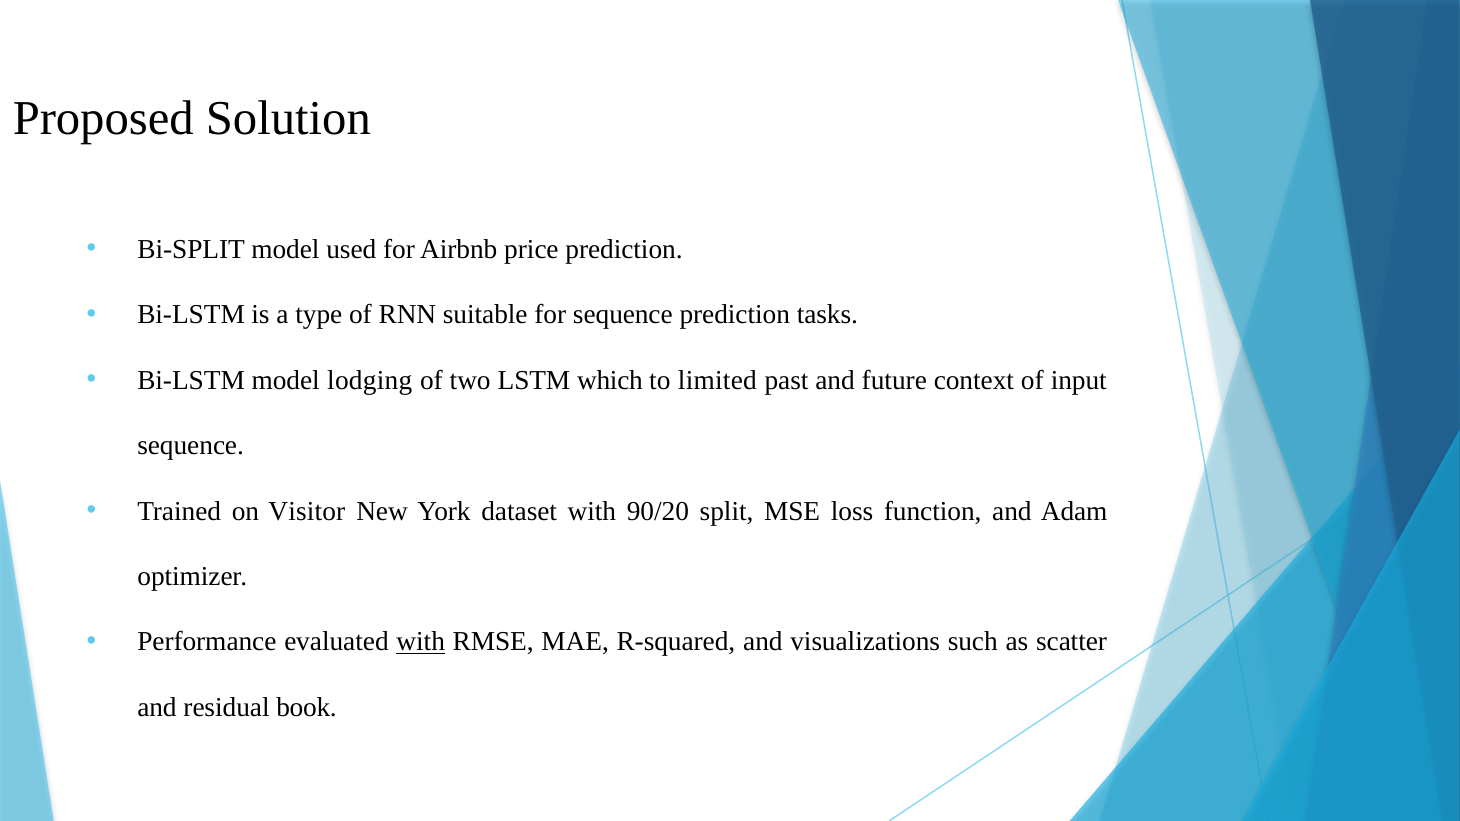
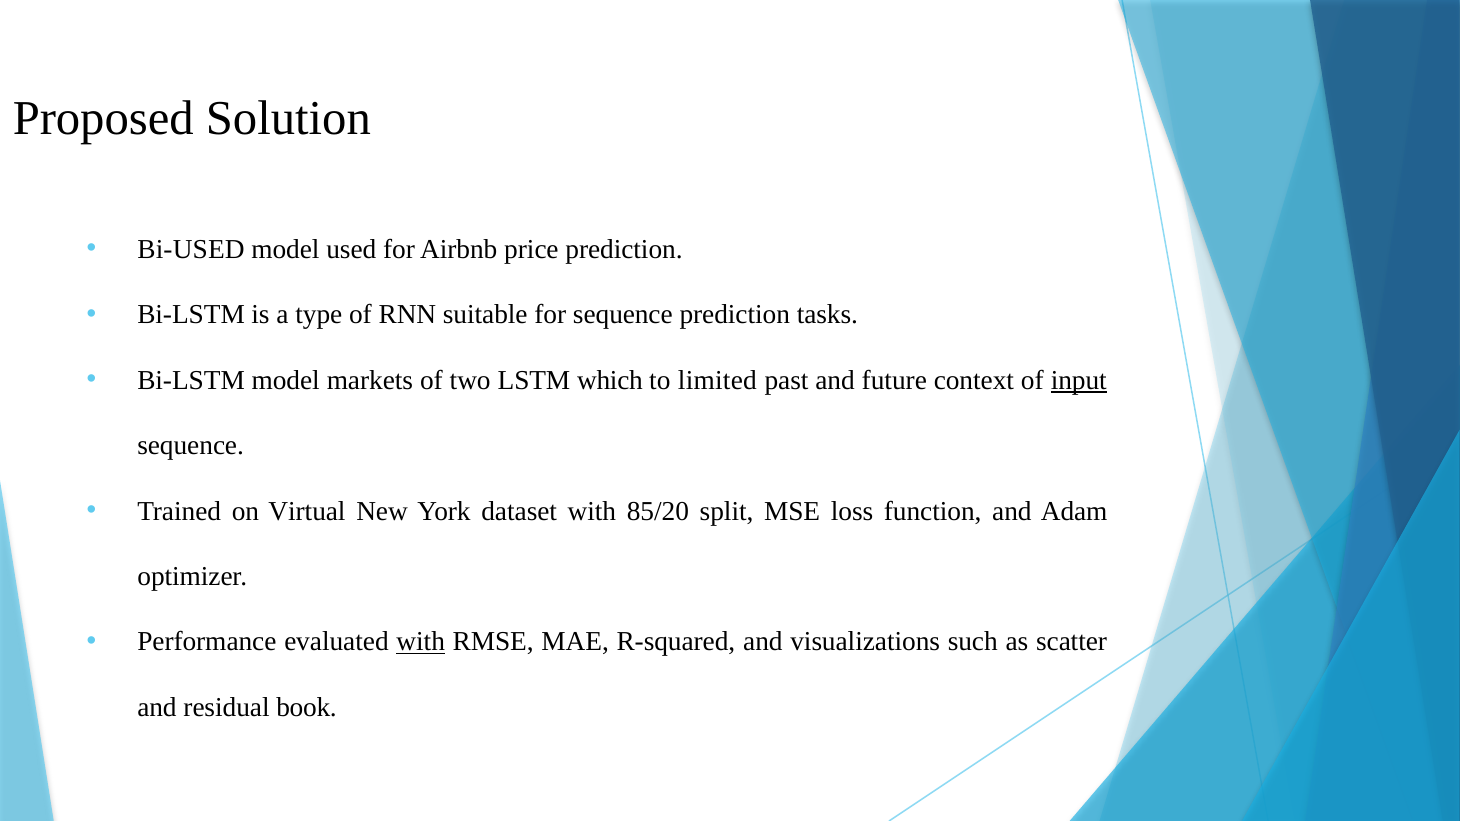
Bi-SPLIT: Bi-SPLIT -> Bi-USED (191, 250)
lodging: lodging -> markets (370, 380)
input underline: none -> present (1079, 380)
Visitor: Visitor -> Virtual (307, 511)
90/20: 90/20 -> 85/20 (658, 511)
